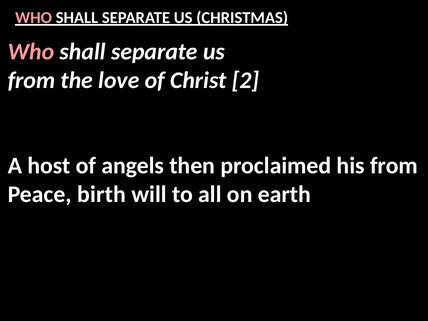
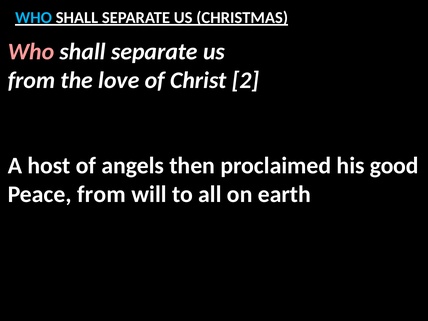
WHO colour: pink -> light blue (34, 18)
his from: from -> good (394, 166)
Peace birth: birth -> from (102, 194)
